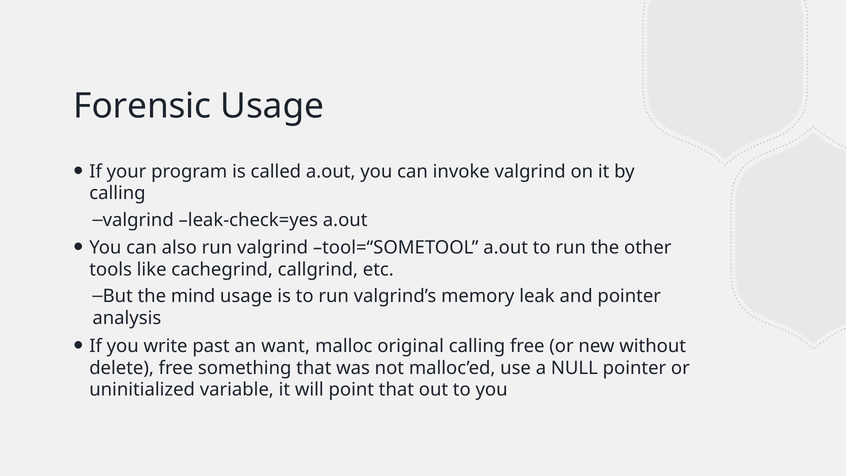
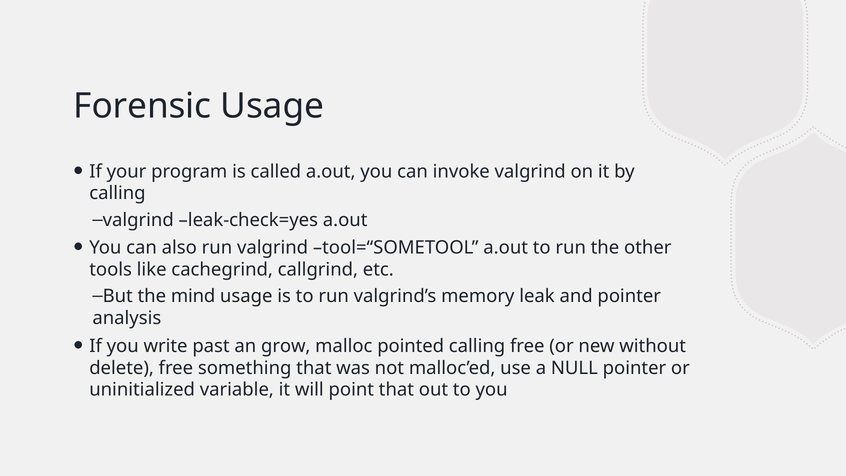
want: want -> grow (286, 346)
original: original -> pointed (411, 346)
